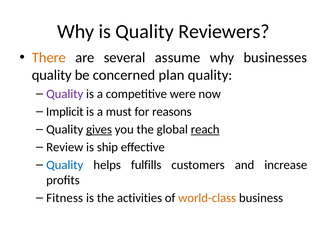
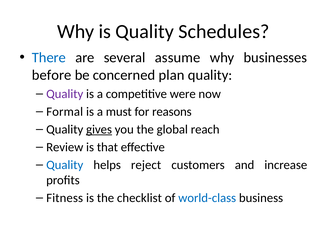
Reviewers: Reviewers -> Schedules (224, 32)
There colour: orange -> blue (49, 58)
quality: quality -> before (52, 75)
Implicit: Implicit -> Formal (65, 112)
reach underline: present -> none (205, 129)
ship: ship -> that (107, 147)
fulfills: fulfills -> reject (146, 165)
activities: activities -> checklist (139, 198)
world-class colour: orange -> blue (207, 198)
